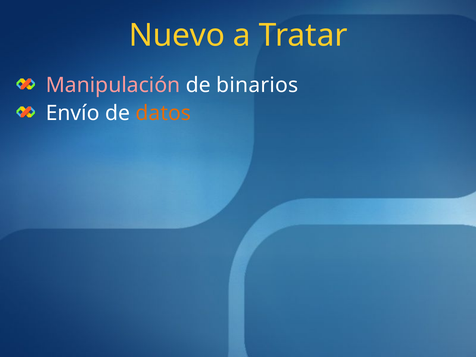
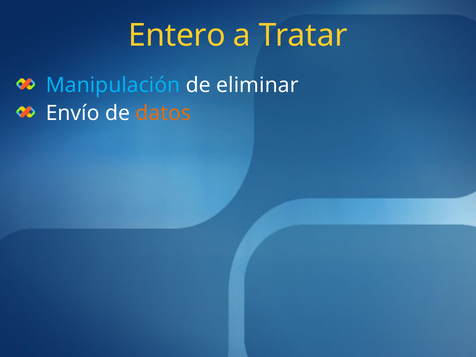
Nuevo: Nuevo -> Entero (177, 35)
Manipulación colour: pink -> light blue (113, 85)
binarios: binarios -> eliminar (257, 85)
